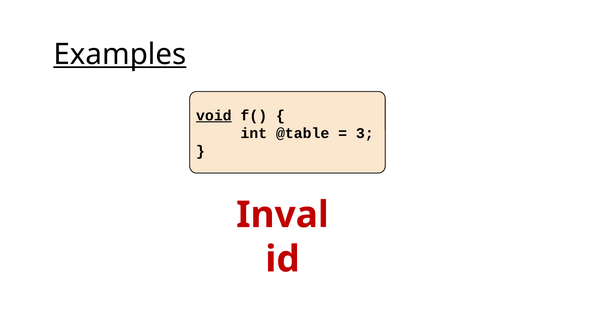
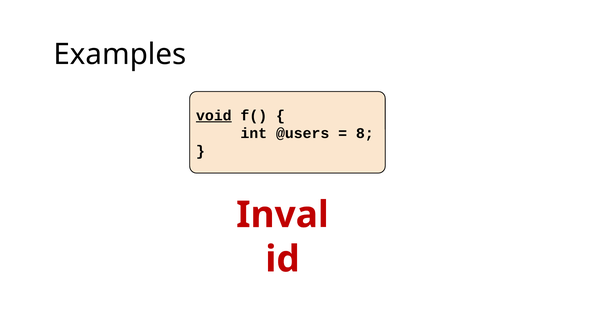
Examples underline: present -> none (120, 54)
@table: @table -> @users (303, 133)
3: 3 -> 8 (365, 133)
